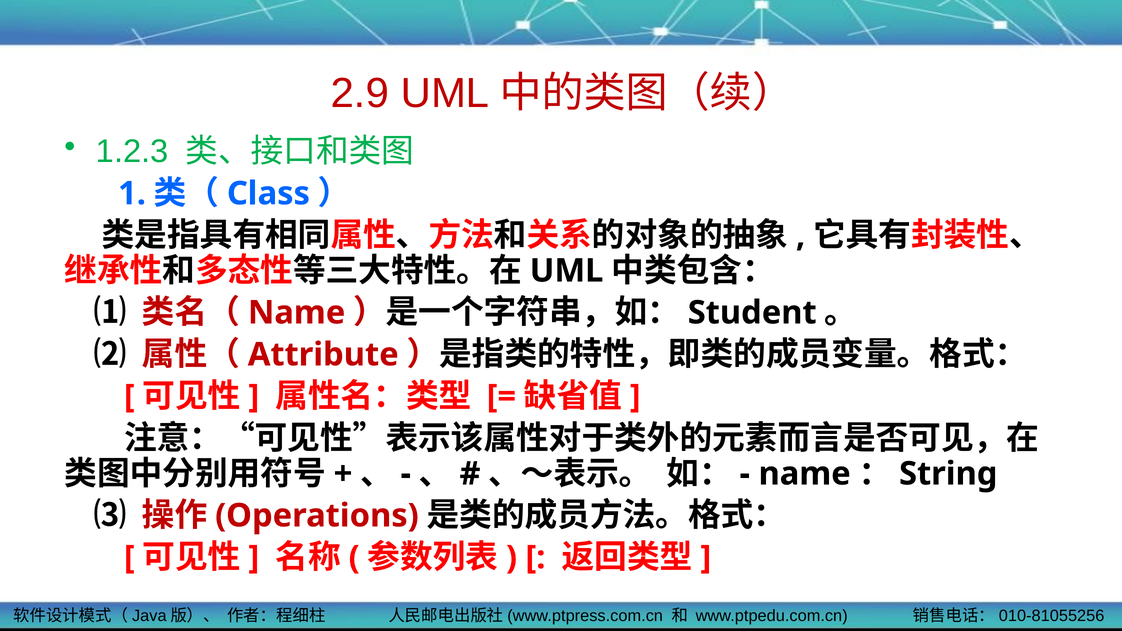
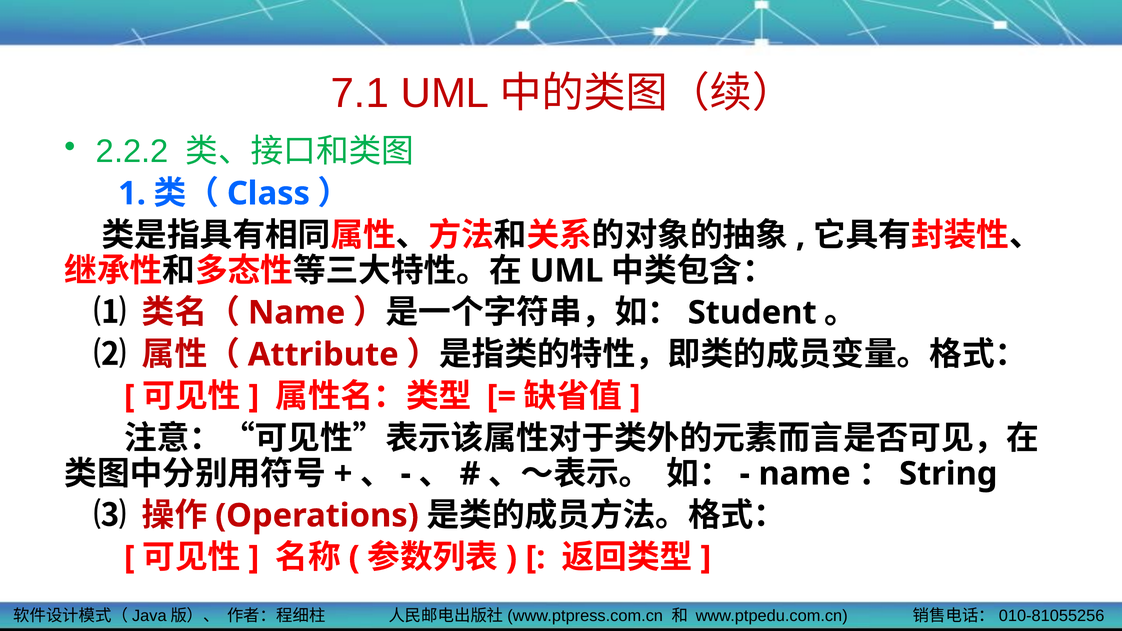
2.9: 2.9 -> 7.1 (360, 93)
1.2.3: 1.2.3 -> 2.2.2 (132, 152)
